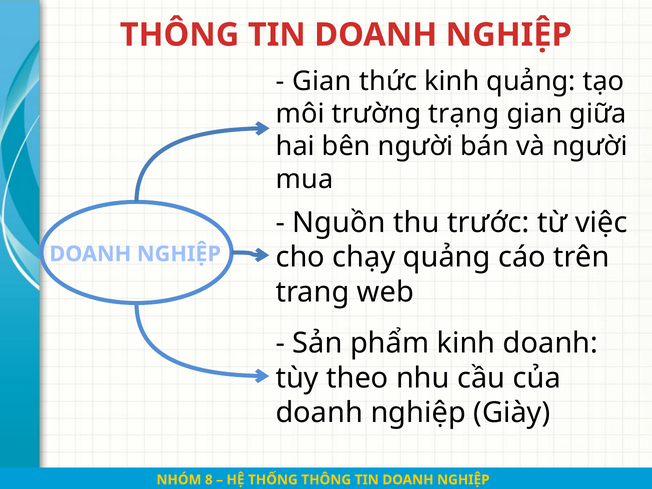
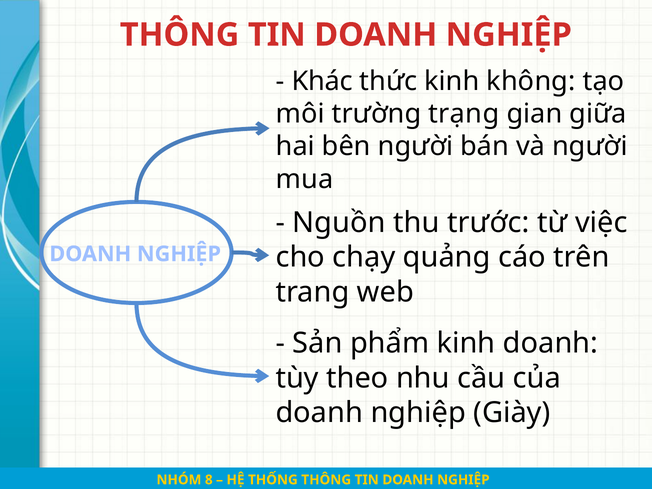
Gian: Gian -> Khác (322, 81)
kinh quảng: quảng -> không (531, 81)
